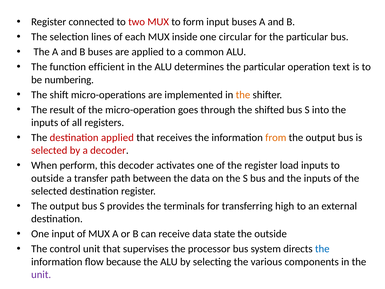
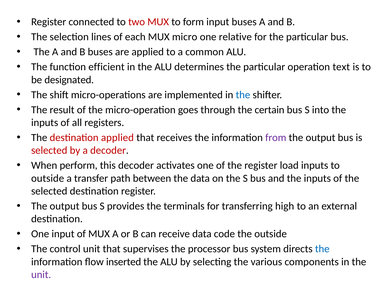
inside: inside -> micro (185, 37)
circular: circular -> relative (235, 37)
numbering: numbering -> designated (69, 80)
the colour: orange -> blue (243, 95)
shifted: shifted -> certain (270, 110)
from colour: orange -> purple (276, 137)
state: state -> code (224, 234)
because: because -> inserted (124, 262)
